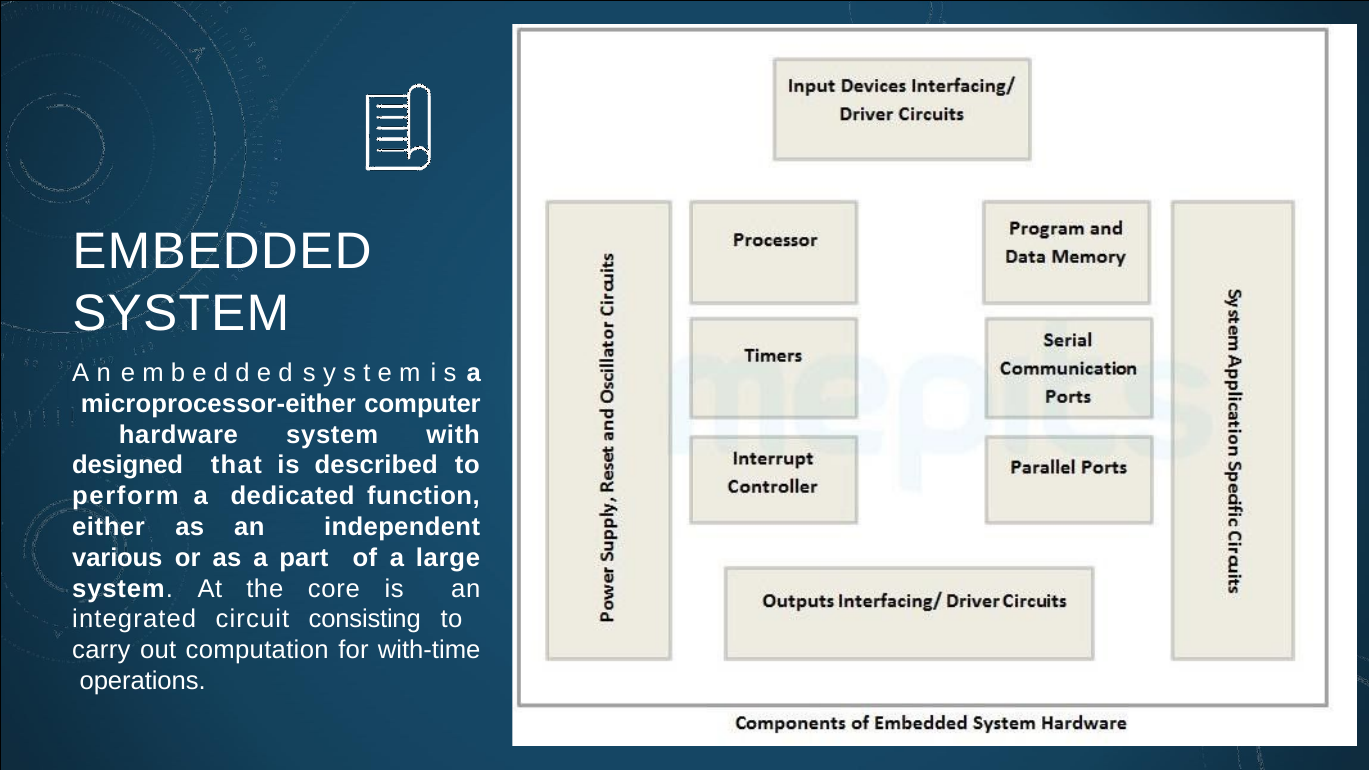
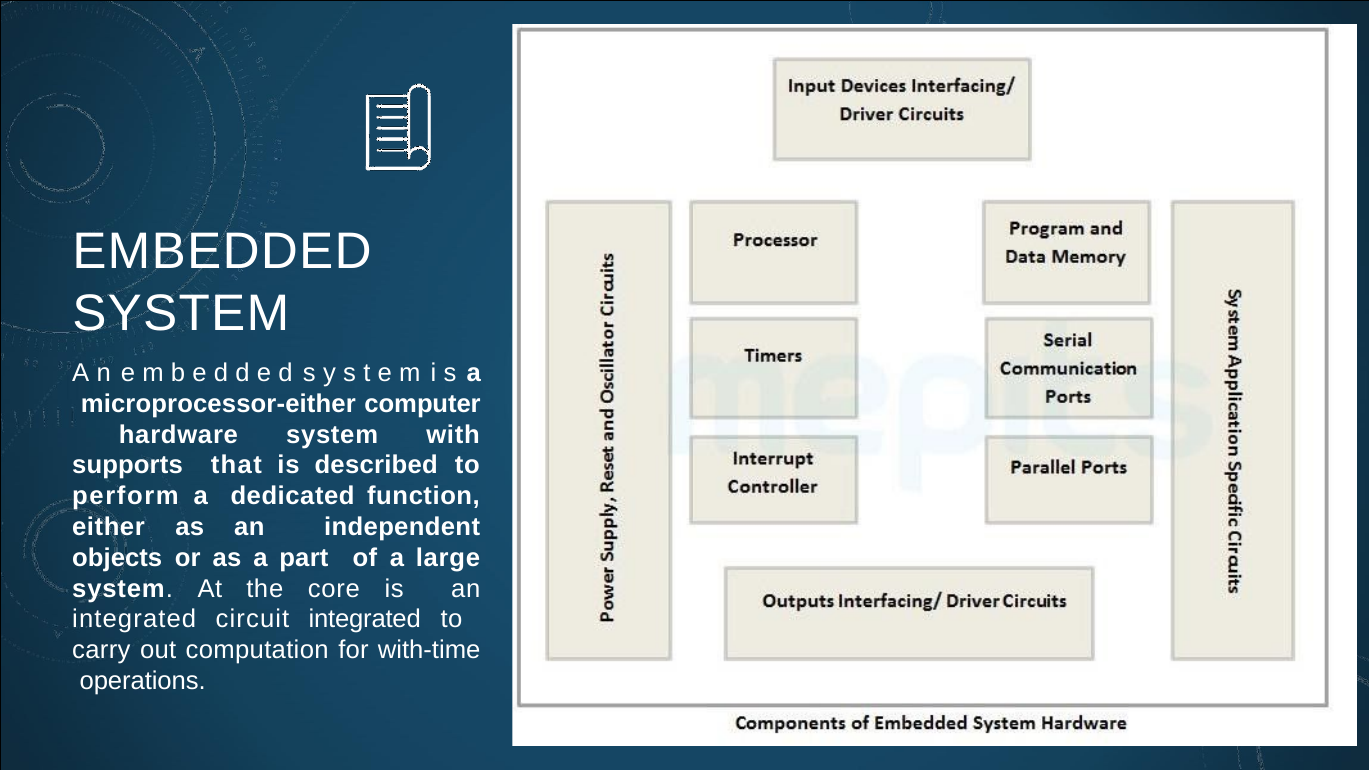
designed: designed -> supports (128, 465)
various: various -> objects (117, 558)
circuit consisting: consisting -> integrated (365, 619)
